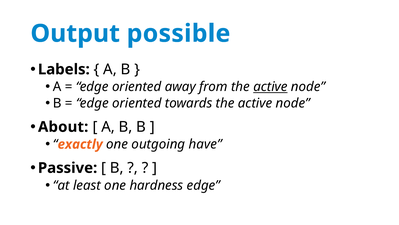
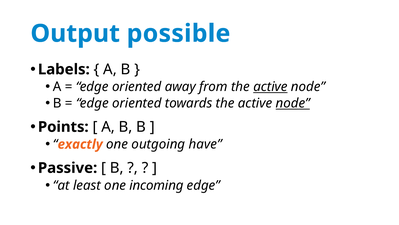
node underline: none -> present (293, 103)
About: About -> Points (63, 127)
hardness: hardness -> incoming (156, 185)
